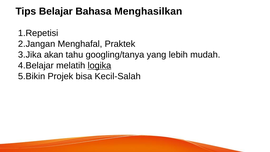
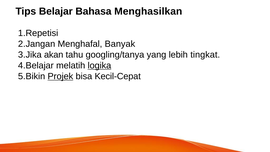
Praktek: Praktek -> Banyak (120, 44)
mudah: mudah -> tingkat (205, 55)
Projek underline: none -> present (60, 76)
Kecil-Salah: Kecil-Salah -> Kecil-Cepat (118, 76)
